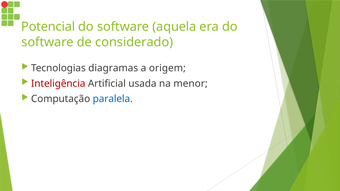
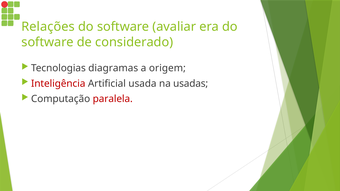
Potencial: Potencial -> Relações (48, 27)
aquela: aquela -> avaliar (174, 27)
menor: menor -> usadas (191, 84)
paralela colour: blue -> red (113, 99)
